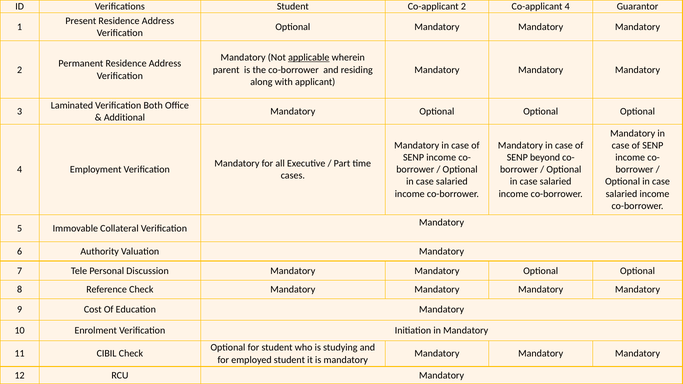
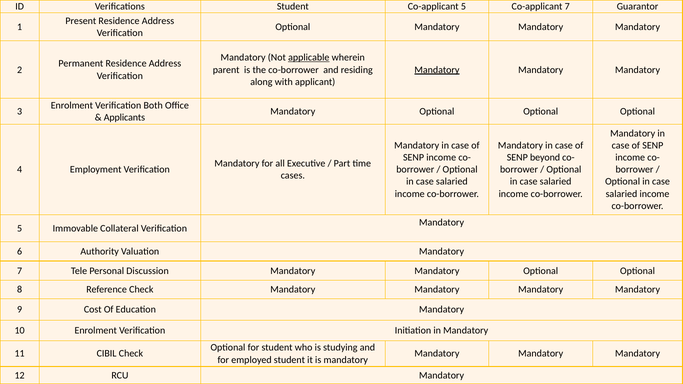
Co-applicant 2: 2 -> 5 (463, 7)
Co-applicant 4: 4 -> 7 (567, 7)
Mandatory underline: none -> present (437, 70)
Laminated: Laminated -> Enrolment (72, 105)
Additional: Additional -> Applicants (124, 118)
